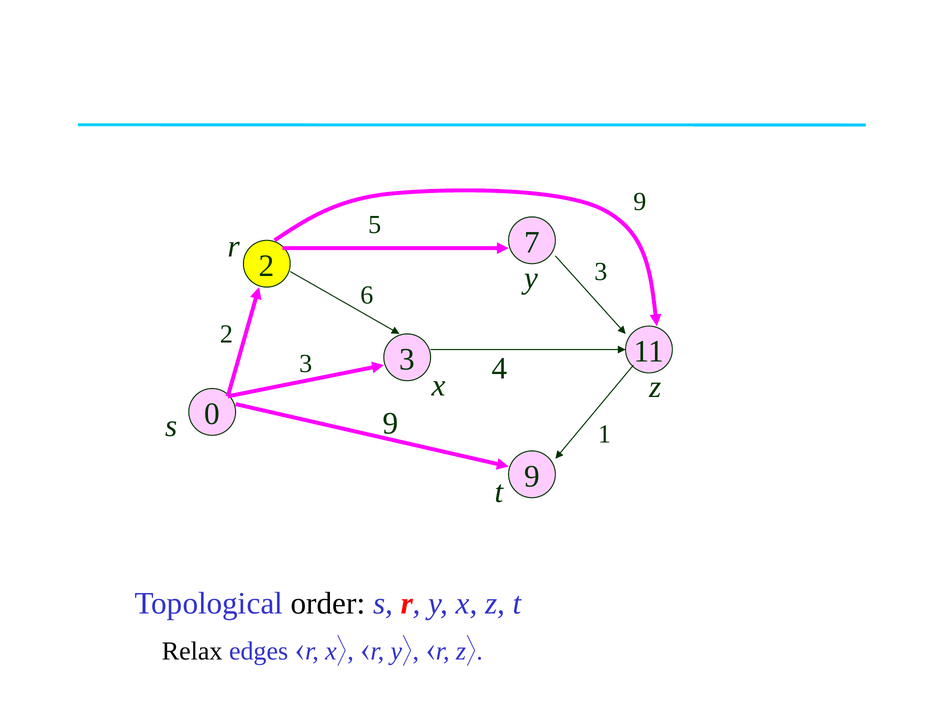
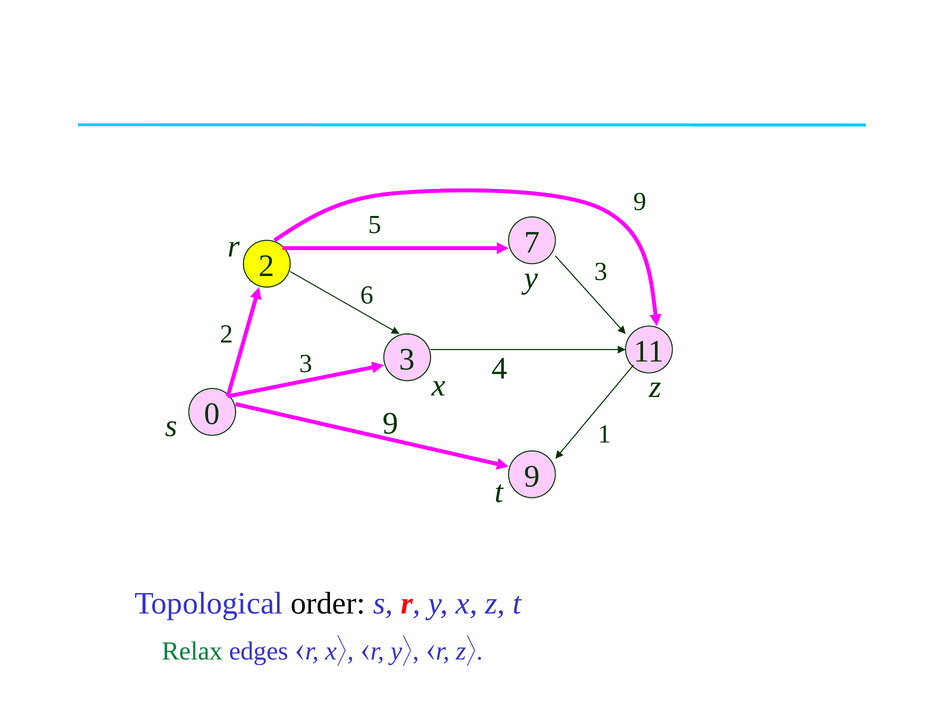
Relax colour: black -> green (192, 651)
